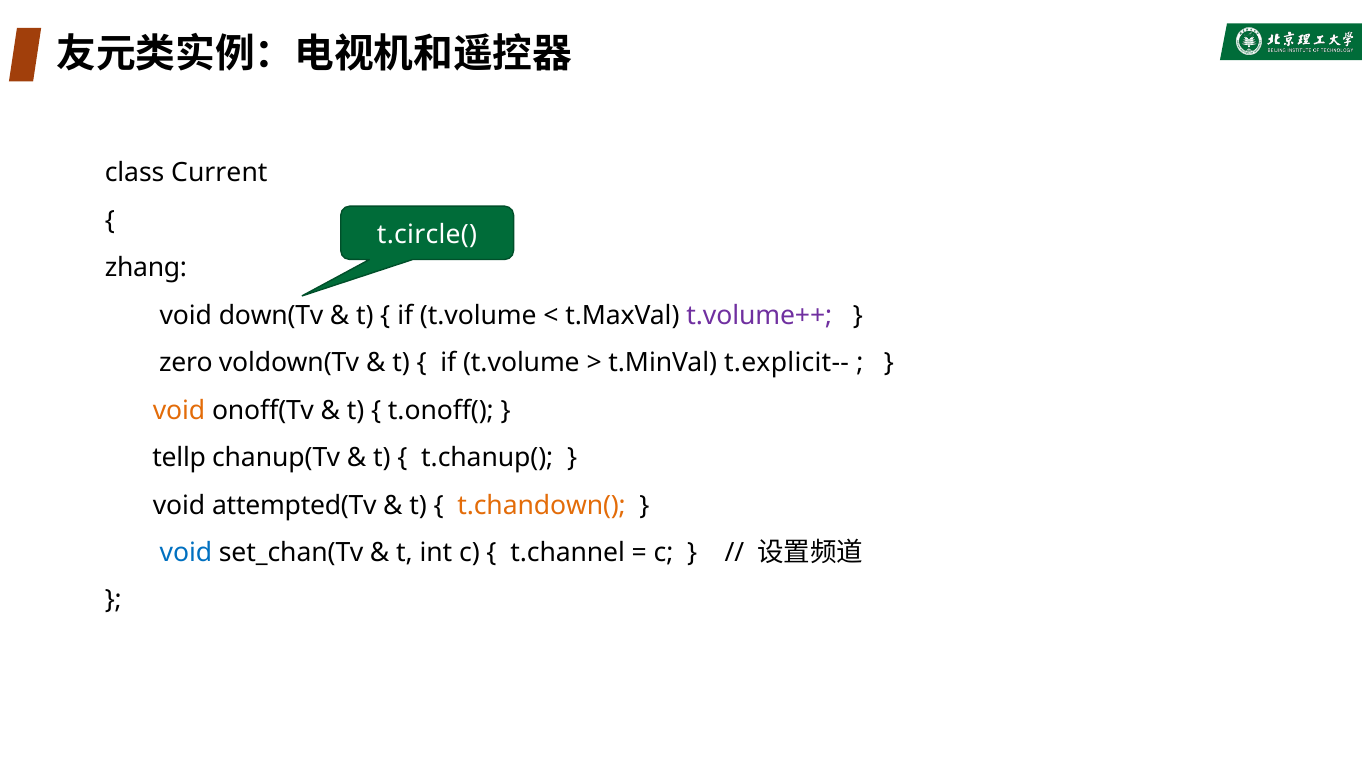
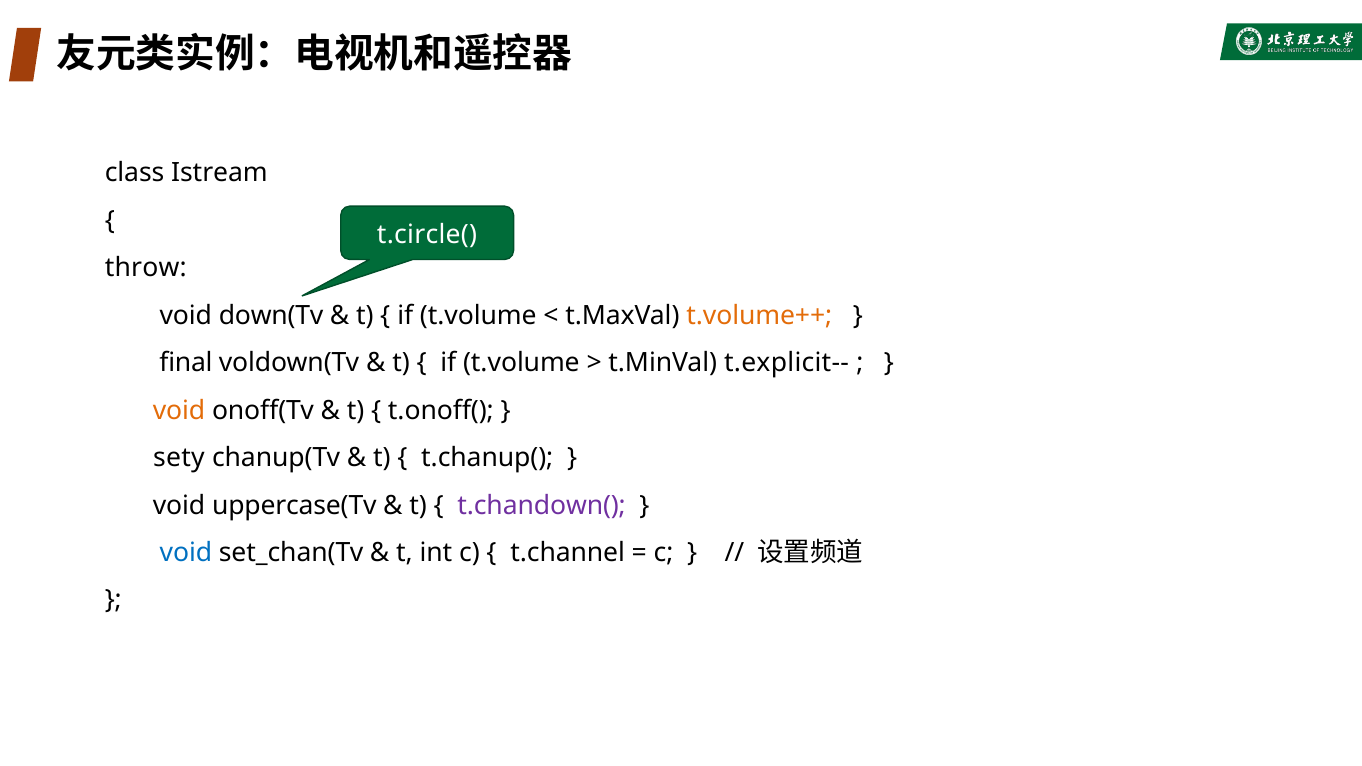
Current: Current -> Istream (219, 173)
zhang: zhang -> throw (146, 268)
t.volume++ colour: purple -> orange (759, 316)
zero: zero -> final (186, 363)
tellp: tellp -> sety (179, 458)
attempted(Tv: attempted(Tv -> uppercase(Tv (294, 505)
t.chandown( colour: orange -> purple (542, 505)
